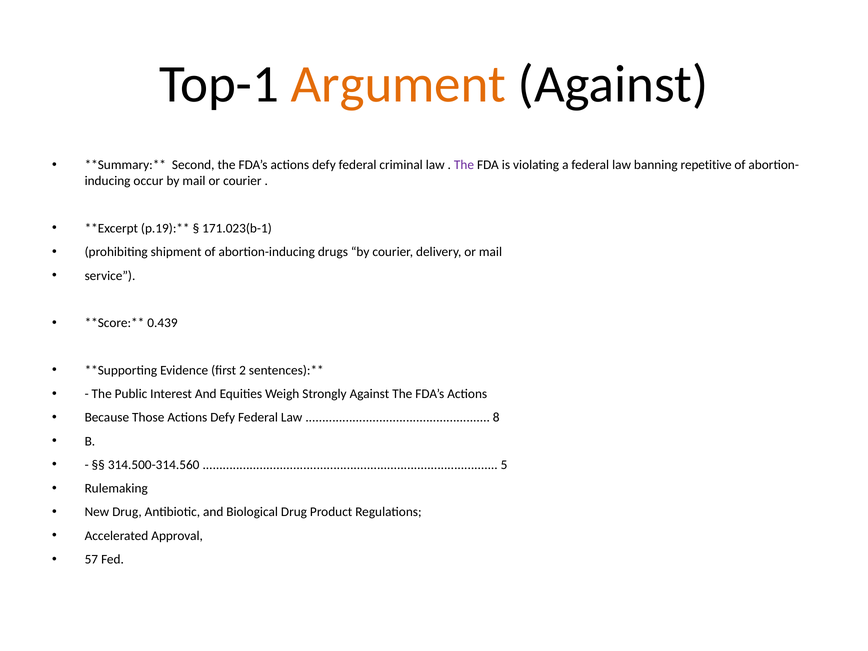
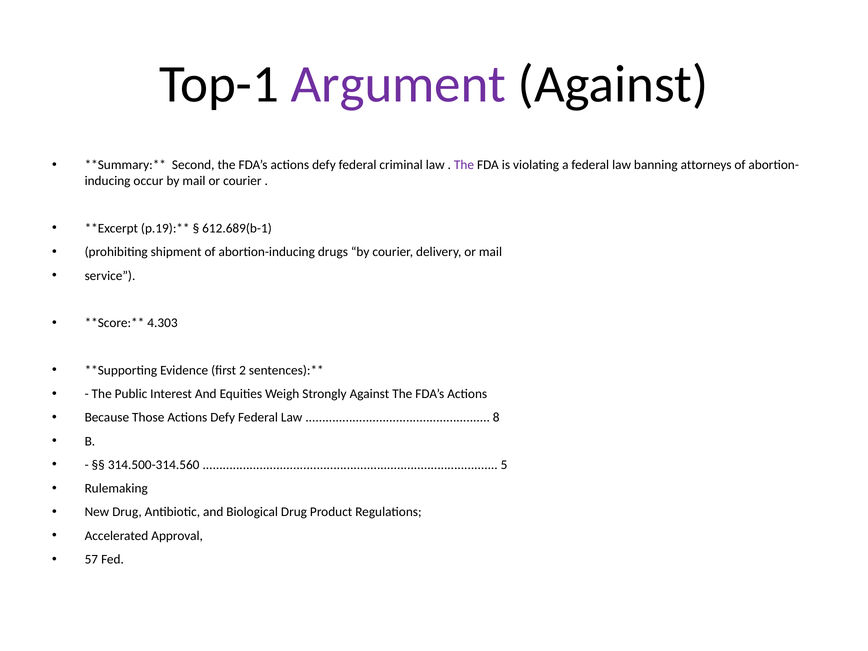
Argument colour: orange -> purple (399, 84)
repetitive: repetitive -> attorneys (706, 165)
171.023(b-1: 171.023(b-1 -> 612.689(b-1 (237, 228)
0.439: 0.439 -> 4.303 (162, 323)
